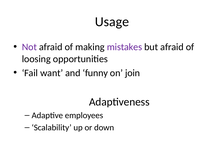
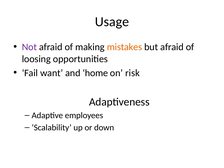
mistakes colour: purple -> orange (124, 47)
funny: funny -> home (95, 73)
join: join -> risk (132, 73)
